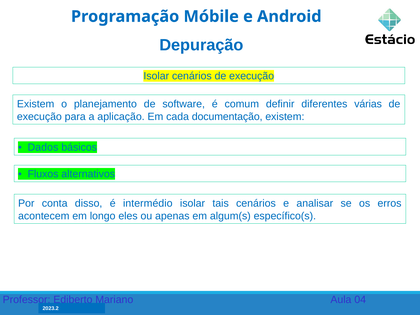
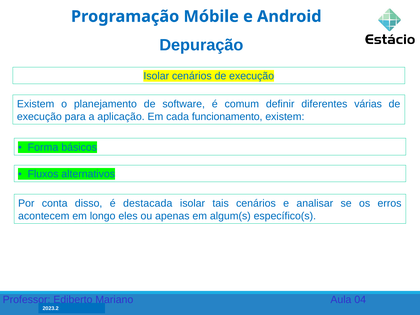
documentação: documentação -> funcionamento (227, 117)
Dados: Dados -> Forma (43, 147)
intermédio: intermédio -> destacada (148, 203)
